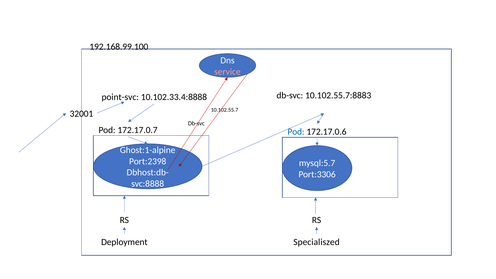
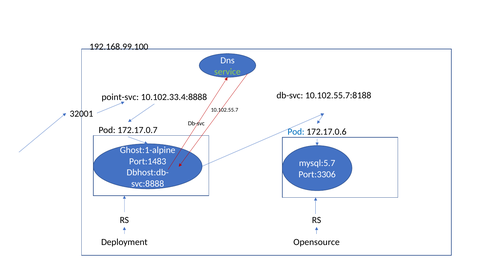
service colour: pink -> light green (227, 72)
10.102.55.7:8883: 10.102.55.7:8883 -> 10.102.55.7:8188 (338, 96)
Port:2398: Port:2398 -> Port:1483 (148, 161)
Specialiszed: Specialiszed -> Opensource (317, 242)
